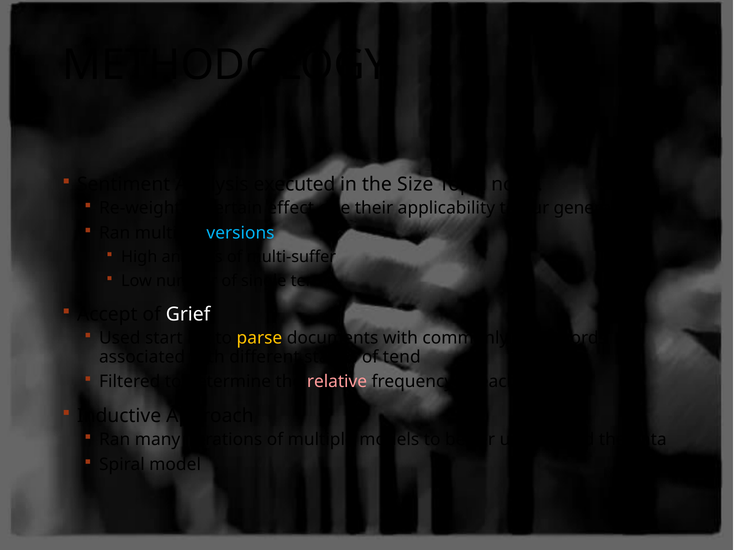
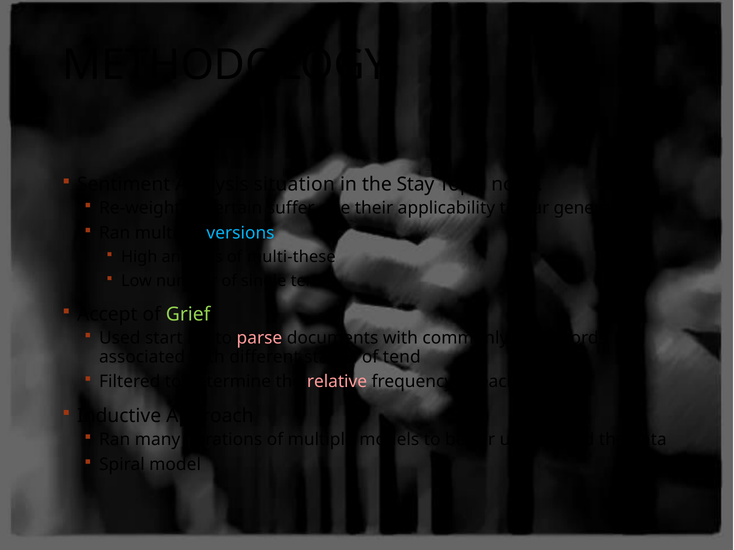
executed: executed -> situation (294, 184)
Size: Size -> Stay (415, 184)
effect: effect -> suffer (291, 208)
multi-suffer: multi-suffer -> multi-these (291, 257)
Grief colour: white -> light green (188, 315)
parse colour: yellow -> pink (259, 339)
